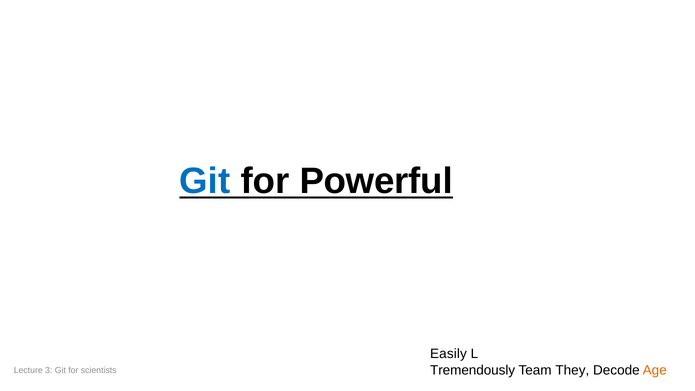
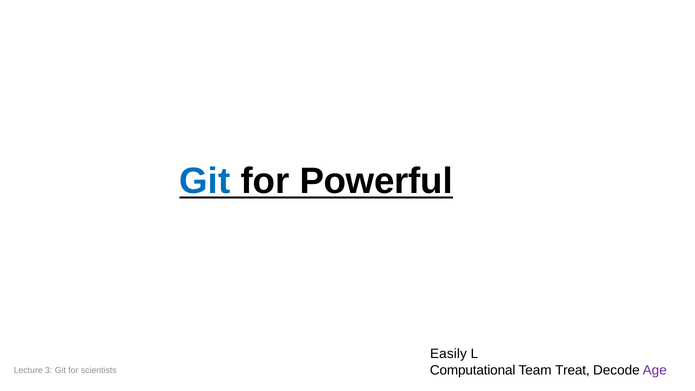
Tremendously: Tremendously -> Computational (473, 370)
They: They -> Treat (572, 370)
Age colour: orange -> purple (655, 370)
